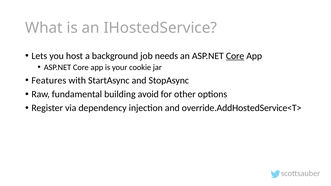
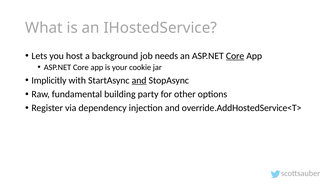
Features: Features -> Implicitly (49, 80)
and underline: none -> present (139, 80)
avoid: avoid -> party (148, 94)
